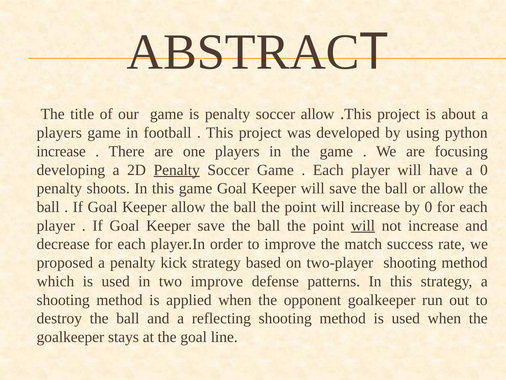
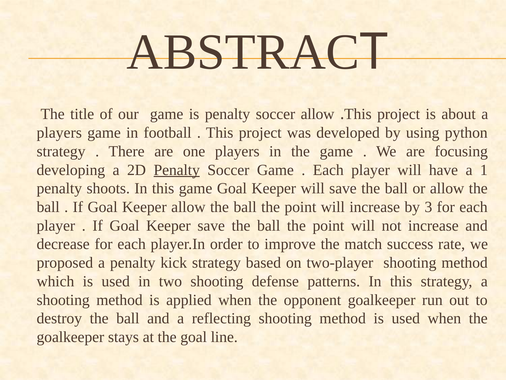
increase: increase -> strategy (61, 151)
a 0: 0 -> 1 (484, 170)
by 0: 0 -> 3 (428, 207)
will underline: present -> none (363, 225)
two improve: improve -> shooting (217, 281)
